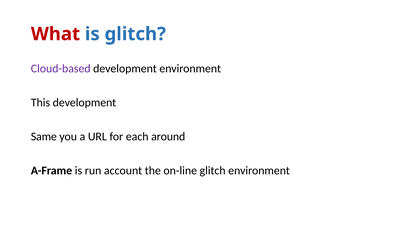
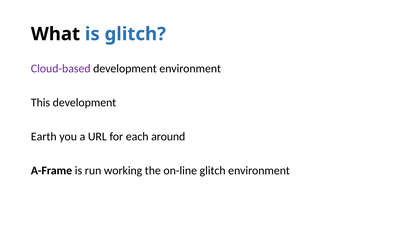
What colour: red -> black (55, 34)
Same: Same -> Earth (44, 136)
account: account -> working (123, 170)
